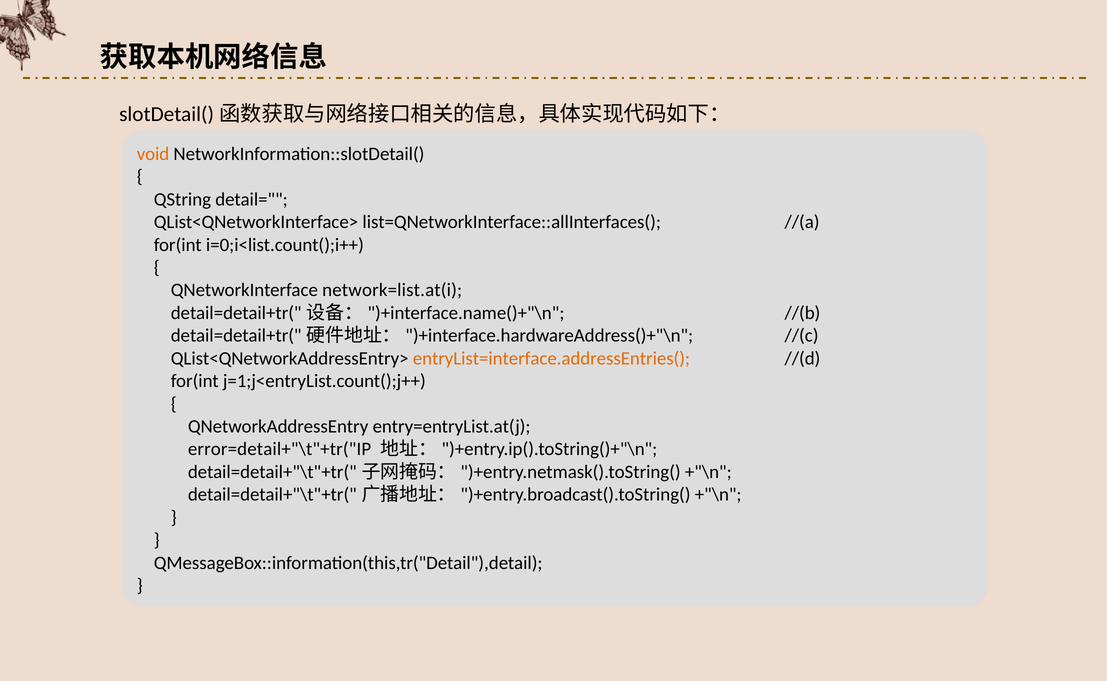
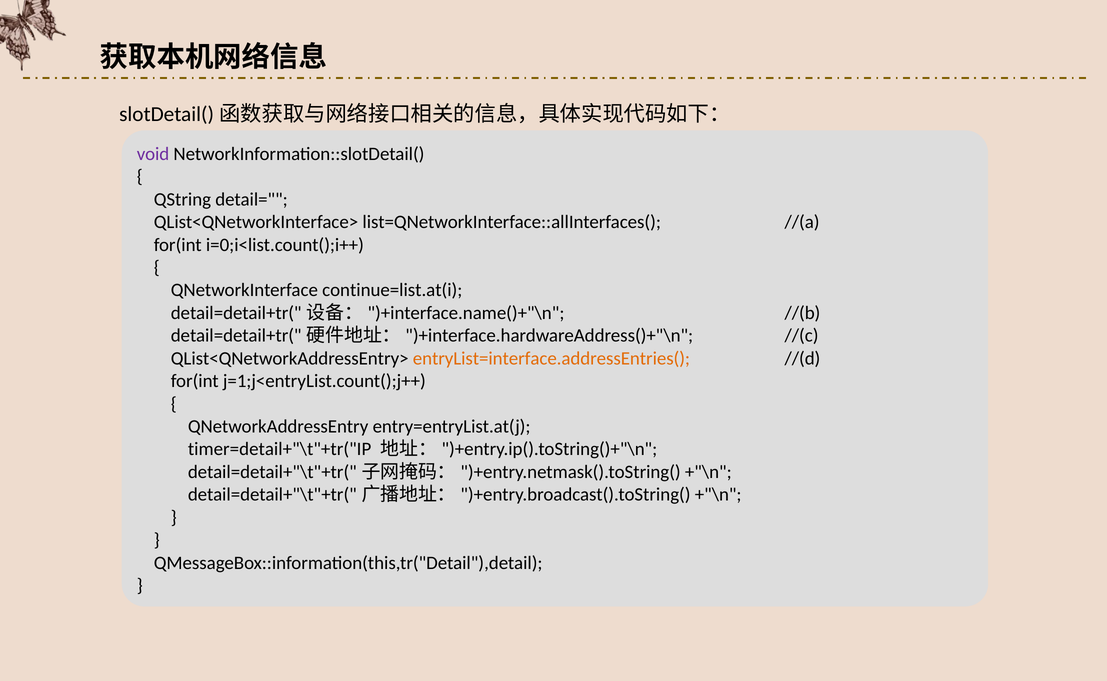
void colour: orange -> purple (153, 154)
network=list.at(i: network=list.at(i -> continue=list.at(i (392, 290)
error=detail+"\t"+tr("IP: error=detail+"\t"+tr("IP -> timer=detail+"\t"+tr("IP (280, 449)
